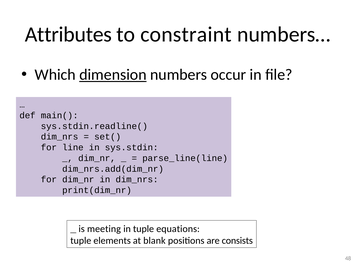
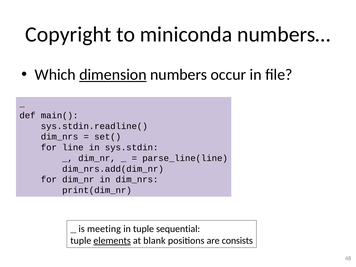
Attributes: Attributes -> Copyright (68, 34)
constraint: constraint -> miniconda (186, 34)
equations: equations -> sequential (178, 229)
elements underline: none -> present (112, 241)
